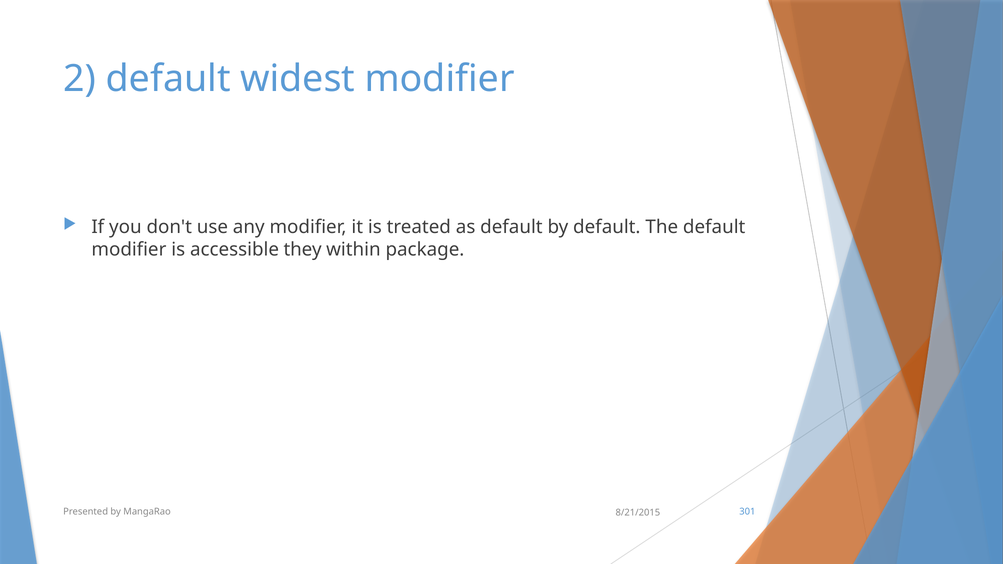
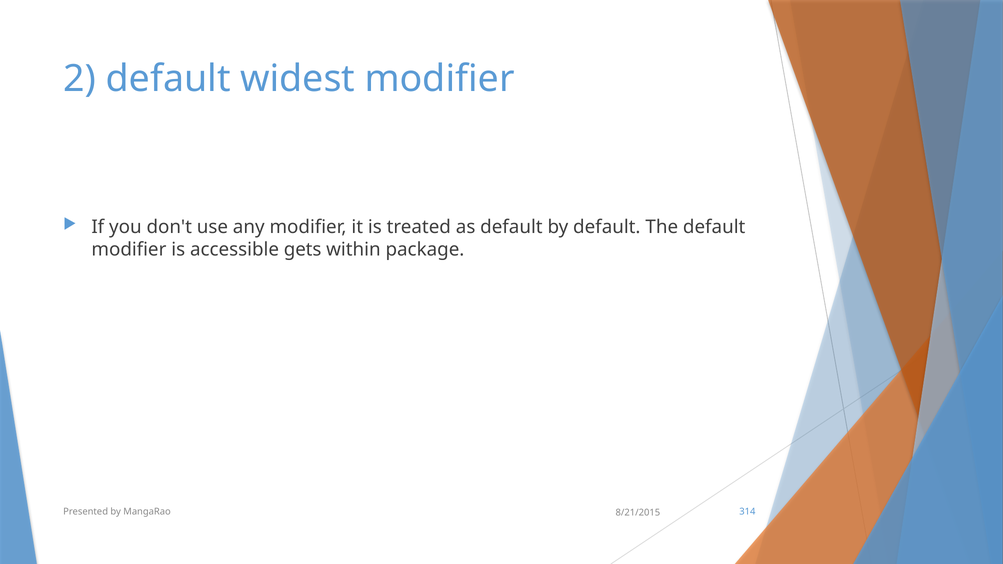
they: they -> gets (303, 250)
301: 301 -> 314 (747, 512)
